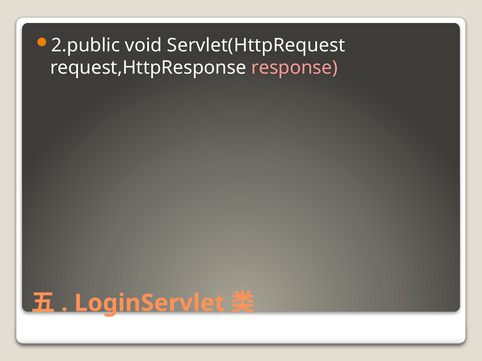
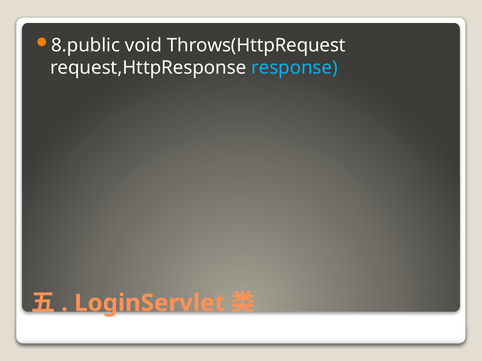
2.public: 2.public -> 8.public (86, 45)
Servlet(HttpRequest: Servlet(HttpRequest -> Throws(HttpRequest (256, 45)
response colour: pink -> light blue (294, 68)
